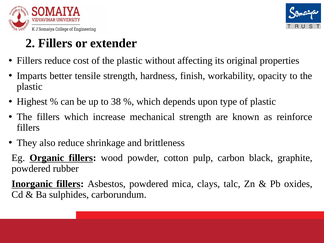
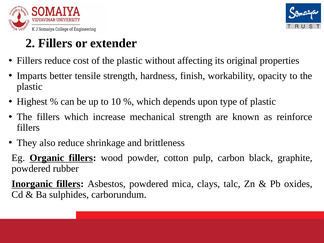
38: 38 -> 10 (116, 102)
